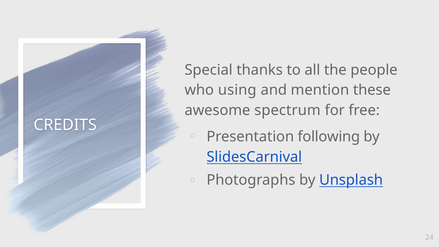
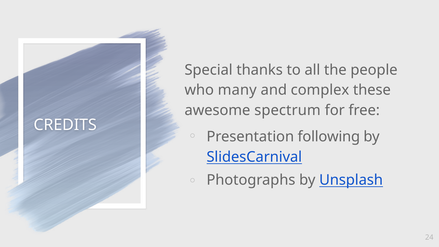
using: using -> many (237, 90)
mention: mention -> complex (320, 90)
